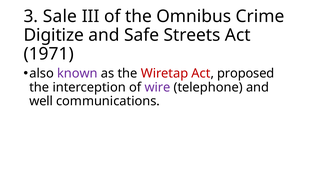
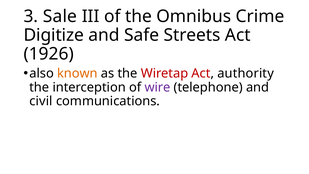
1971: 1971 -> 1926 (49, 54)
known colour: purple -> orange (77, 73)
proposed: proposed -> authority (246, 73)
well: well -> civil (41, 101)
